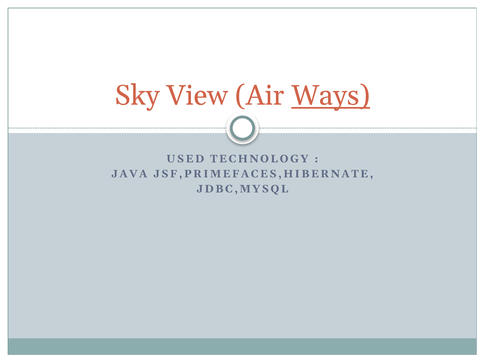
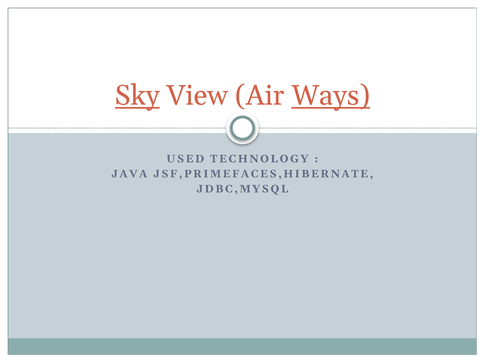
Sky underline: none -> present (137, 96)
